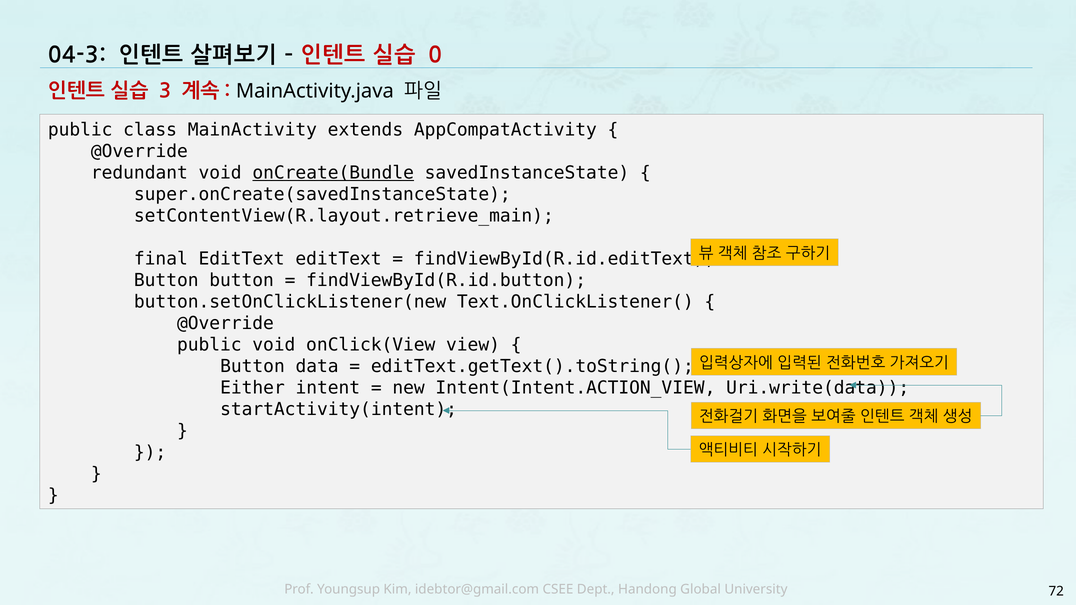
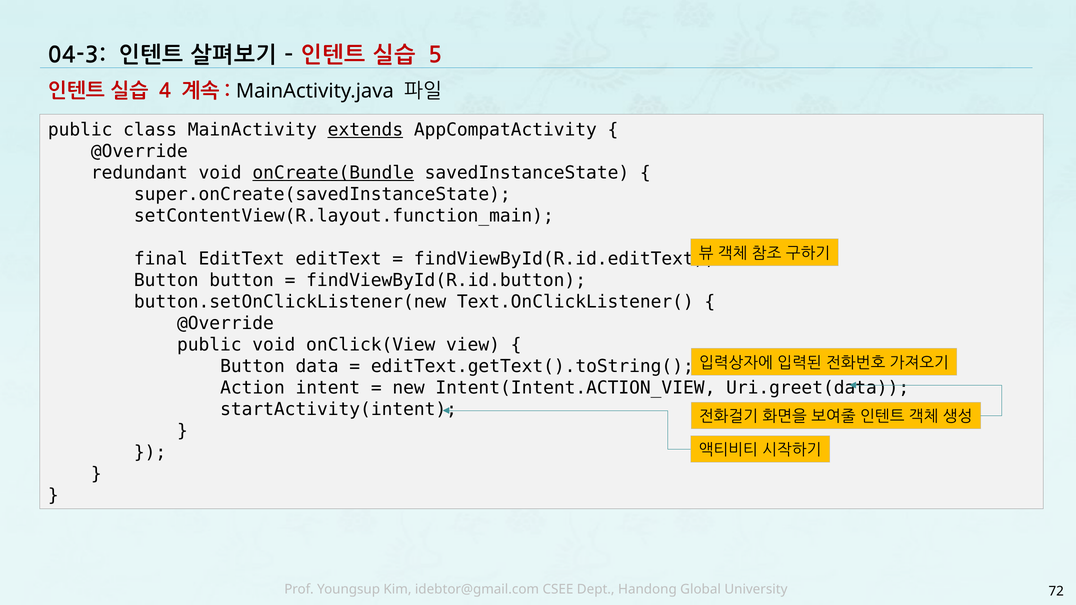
0: 0 -> 5 (435, 55)
3: 3 -> 4 (165, 91)
extends underline: none -> present (365, 130)
setContentView(R.layout.retrieve_main: setContentView(R.layout.retrieve_main -> setContentView(R.layout.function_main (344, 216)
Either: Either -> Action (253, 388)
Uri.write(data: Uri.write(data -> Uri.greet(data (818, 388)
